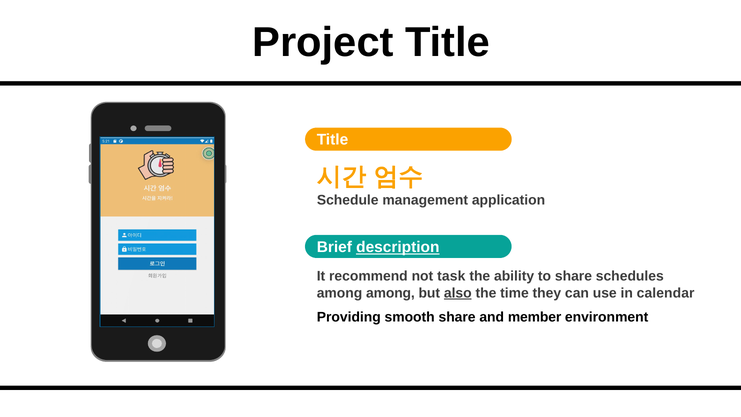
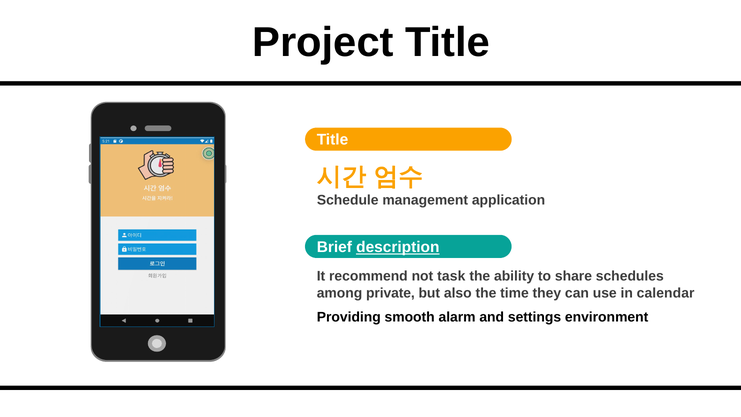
among among: among -> private (390, 293)
also underline: present -> none (458, 293)
smooth share: share -> alarm (457, 317)
member: member -> settings (535, 317)
